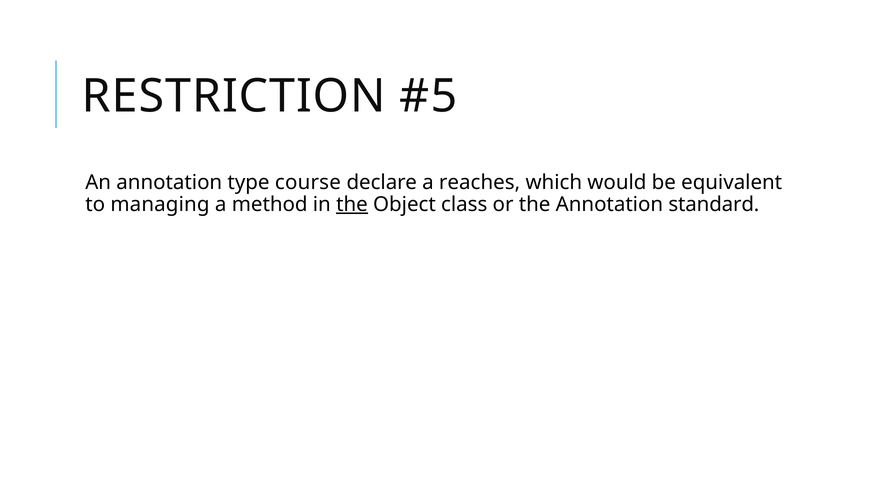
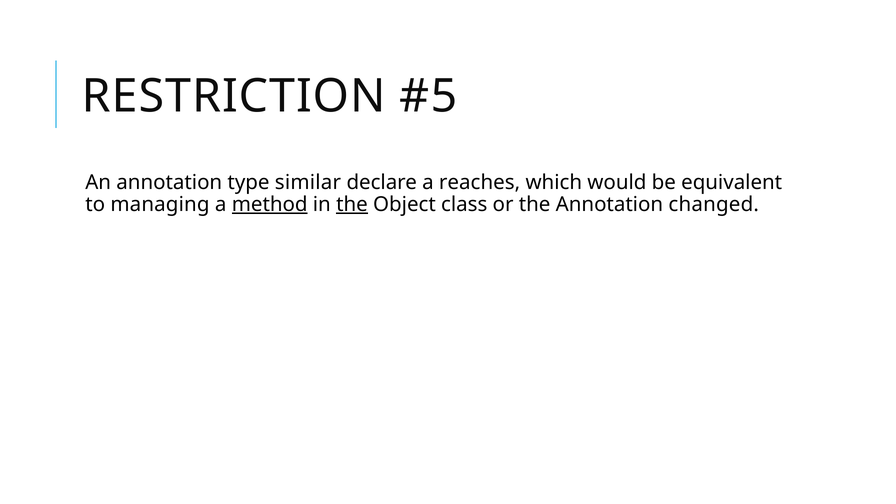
course: course -> similar (308, 182)
method underline: none -> present (270, 204)
standard: standard -> changed (714, 204)
